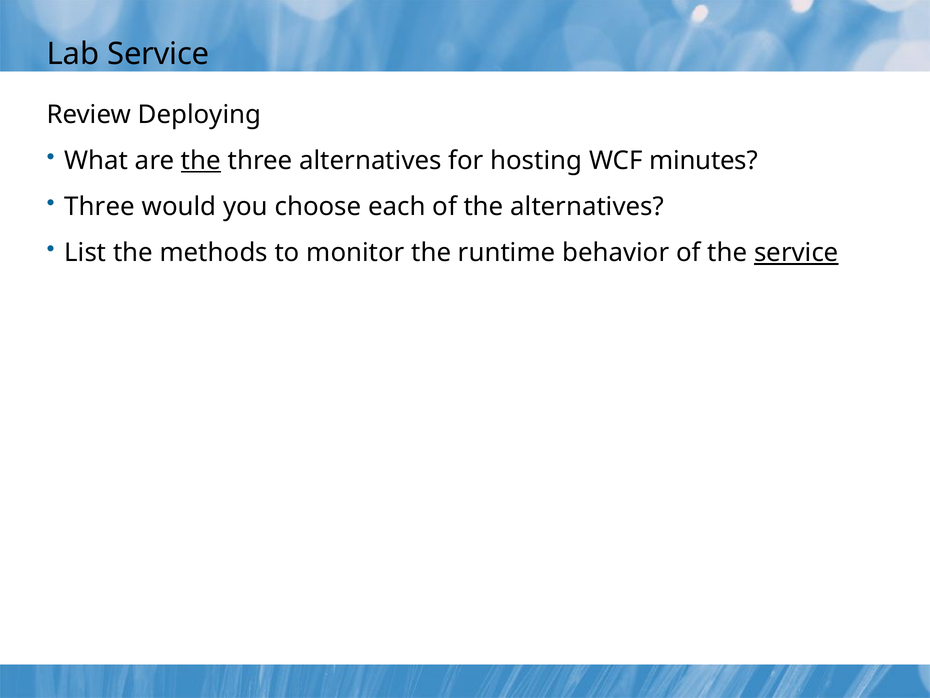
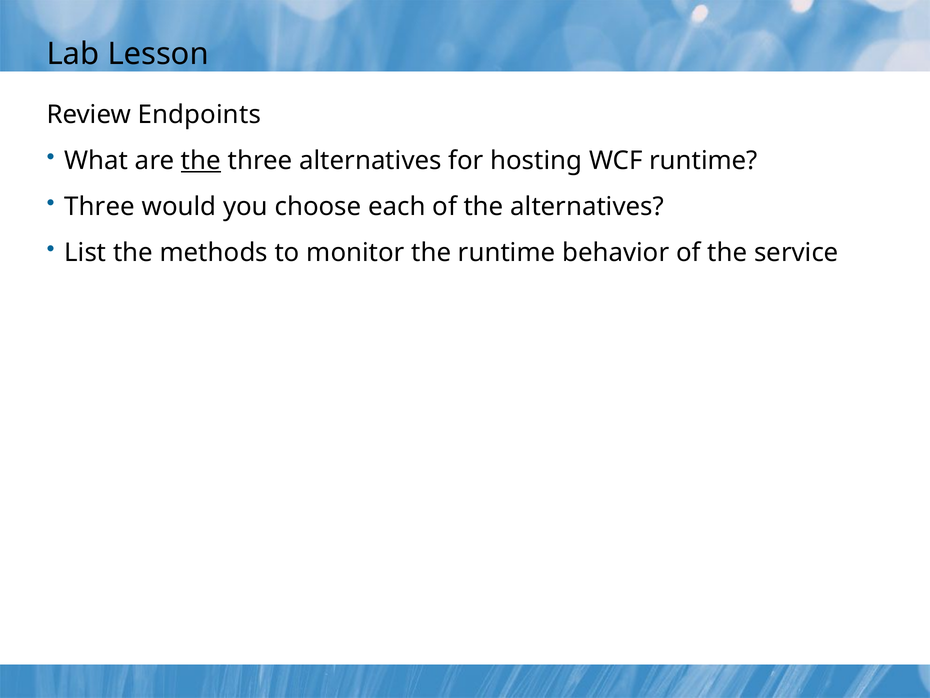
Lab Service: Service -> Lesson (158, 54)
Deploying: Deploying -> Endpoints (199, 115)
WCF minutes: minutes -> runtime (703, 161)
service underline: present -> none (796, 253)
